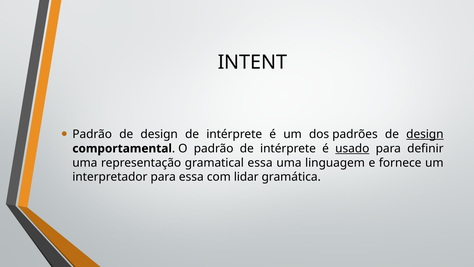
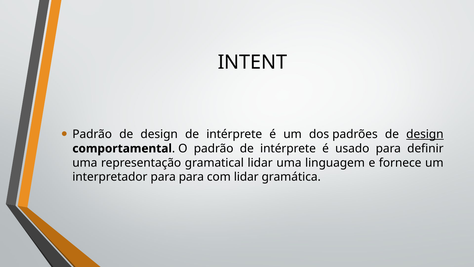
usado underline: present -> none (352, 148)
gramatical essa: essa -> lidar (260, 163)
para essa: essa -> para (191, 177)
